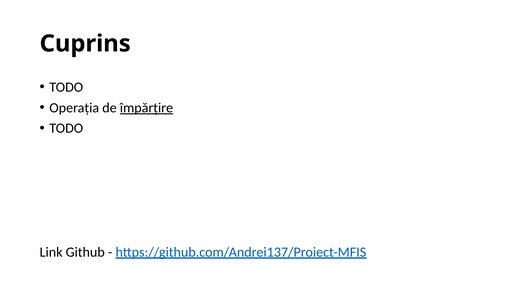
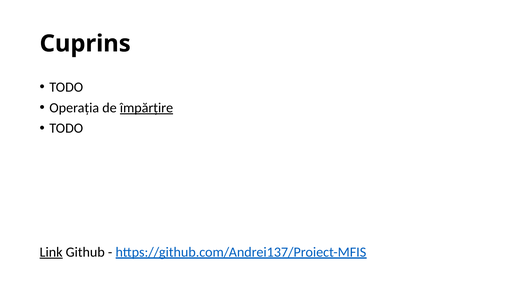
Link underline: none -> present (51, 253)
